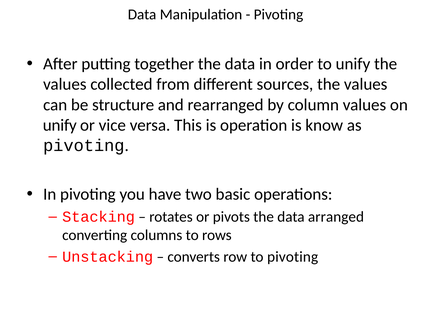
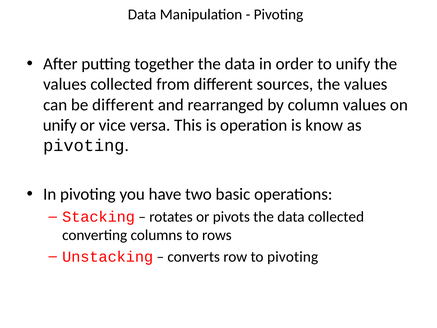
be structure: structure -> different (123, 105)
data arranged: arranged -> collected (336, 217)
